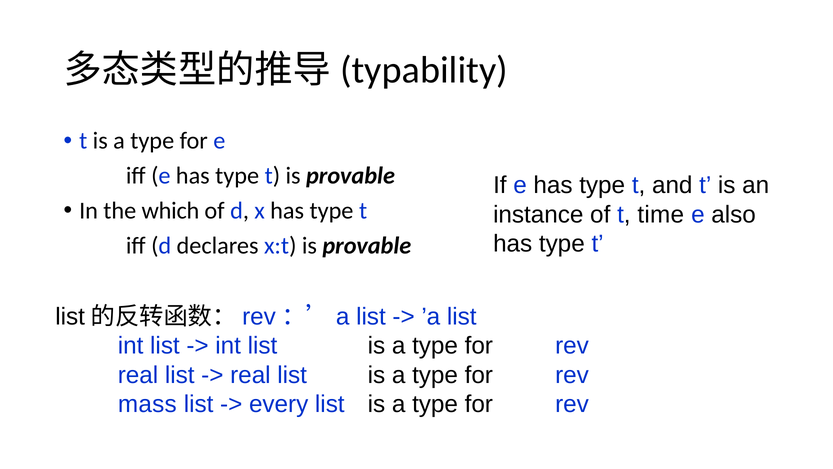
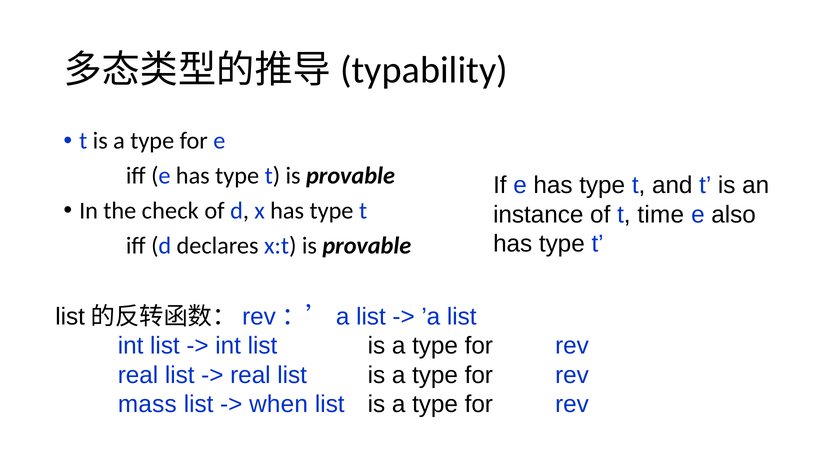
which: which -> check (170, 211)
every: every -> when (279, 404)
